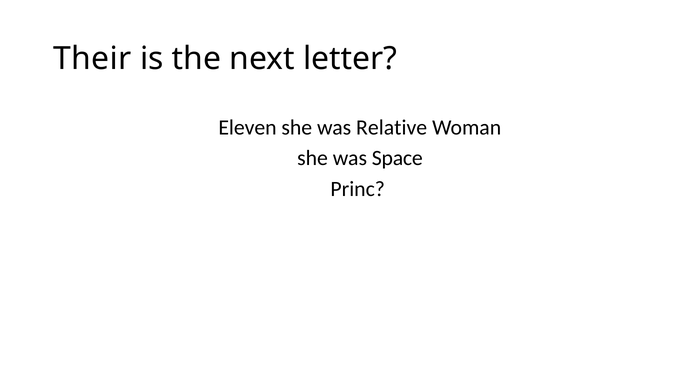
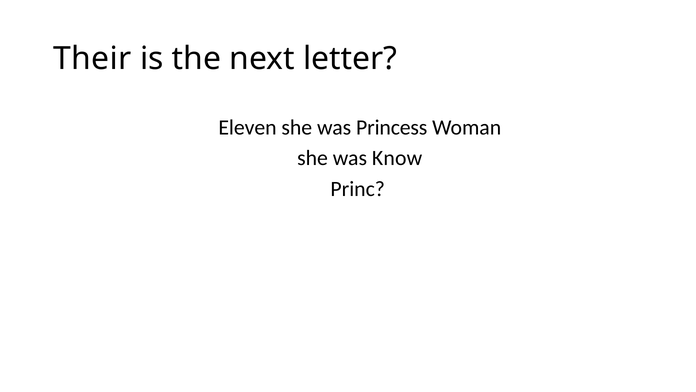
Relative: Relative -> Princess (392, 127)
Space: Space -> Know (397, 158)
